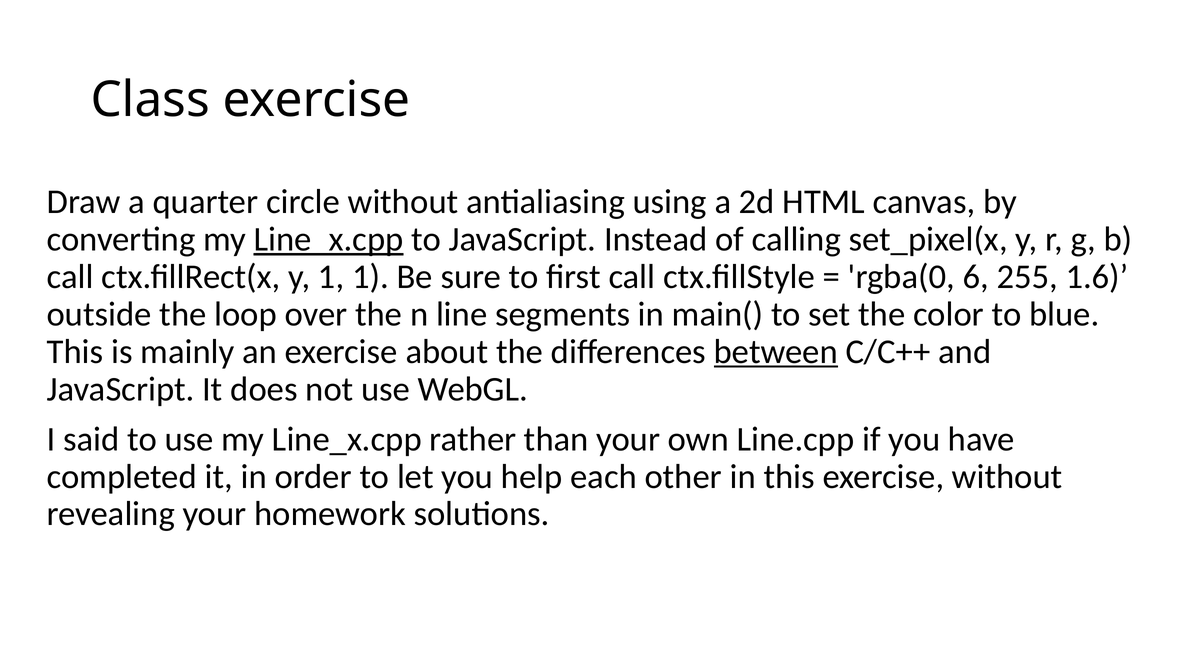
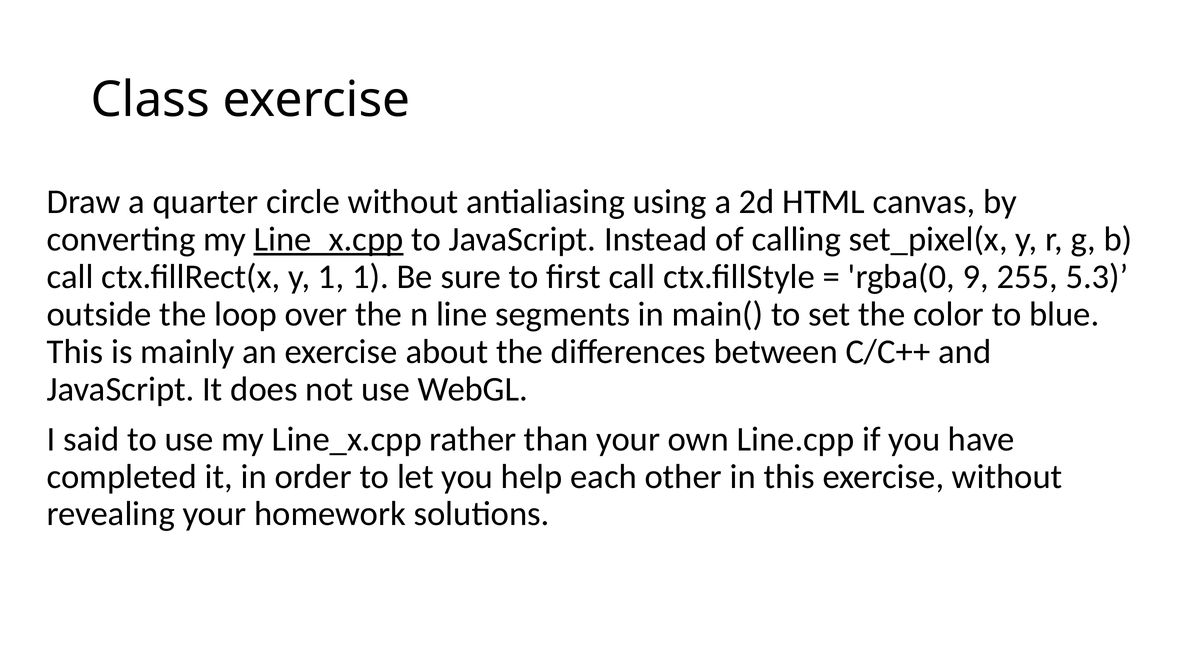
6: 6 -> 9 (976, 277)
1.6: 1.6 -> 5.3 (1097, 277)
between underline: present -> none (776, 352)
